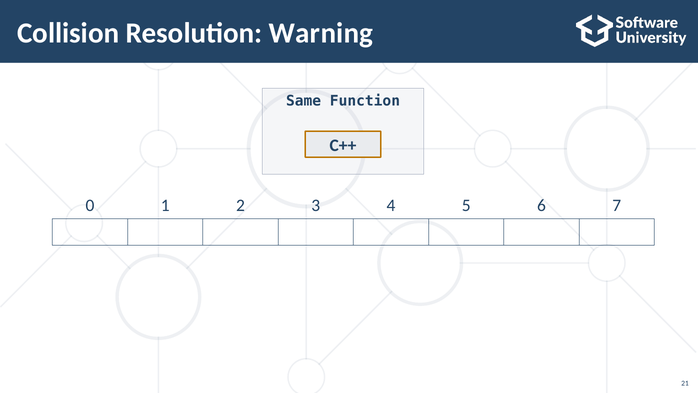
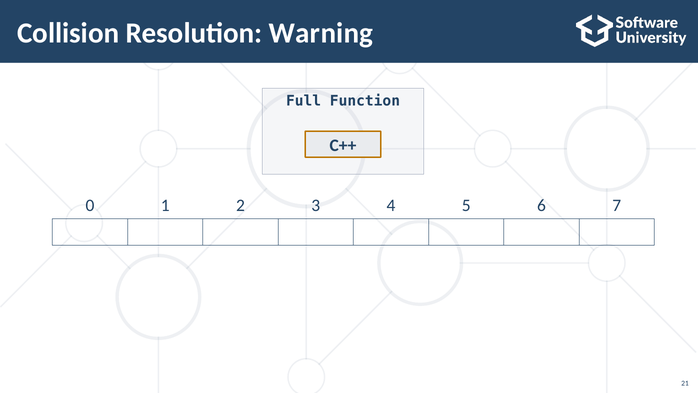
Same: Same -> Full (304, 101)
